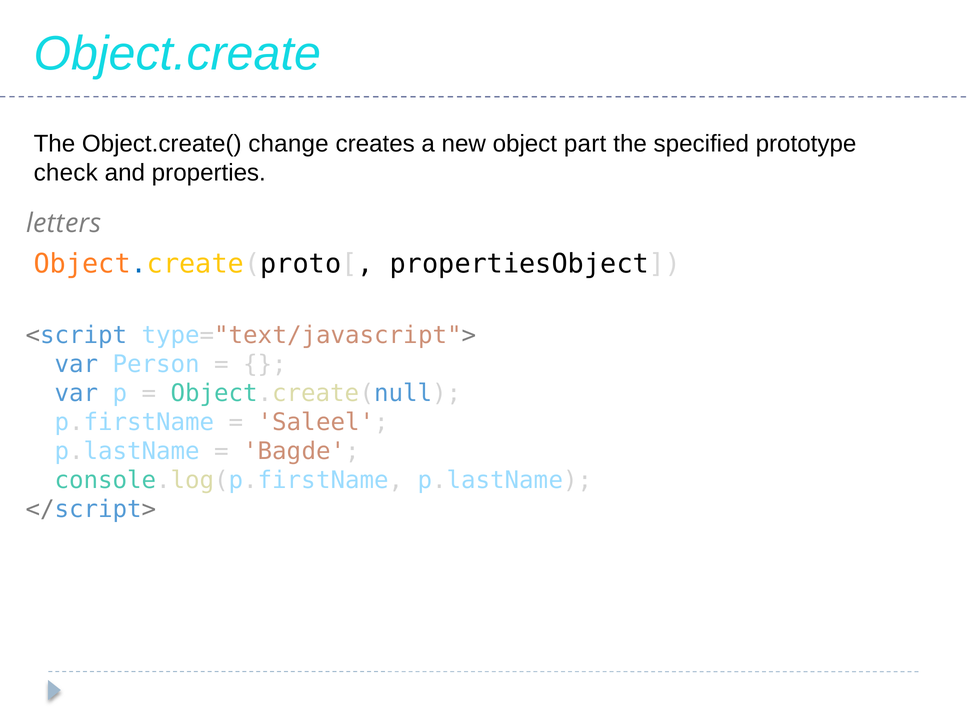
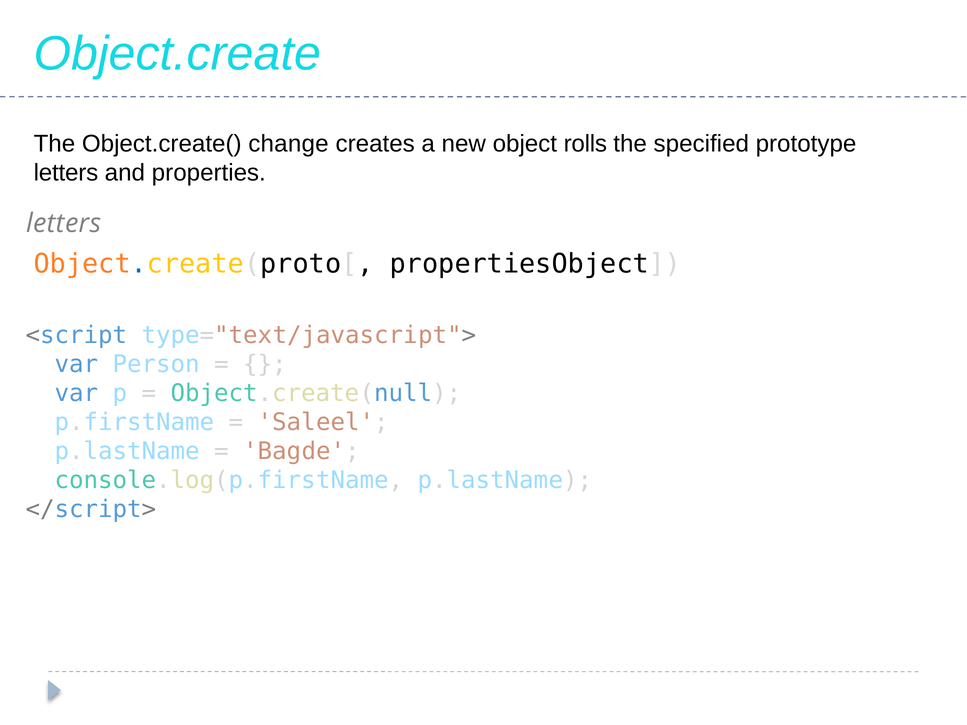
part: part -> rolls (585, 144)
check: check -> letters (66, 173)
